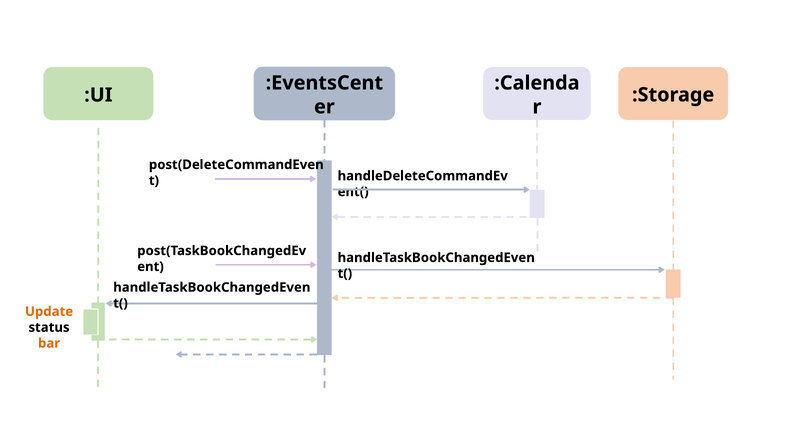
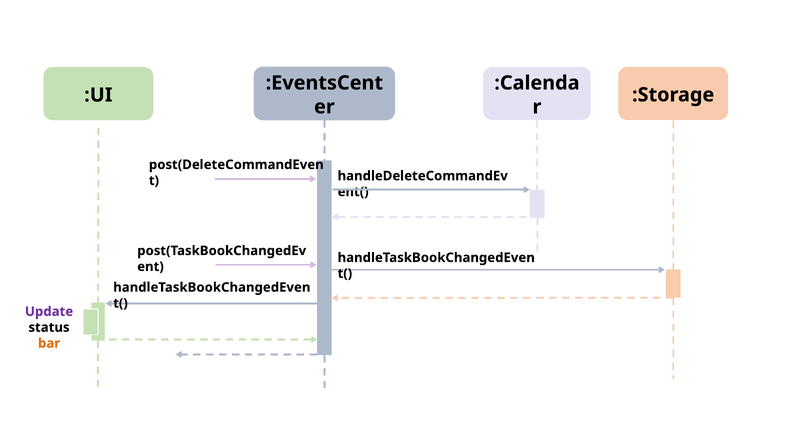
Update colour: orange -> purple (49, 311)
